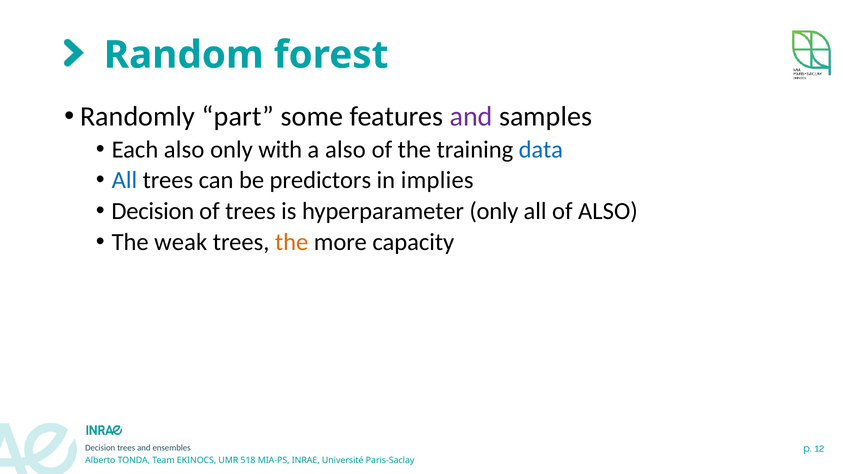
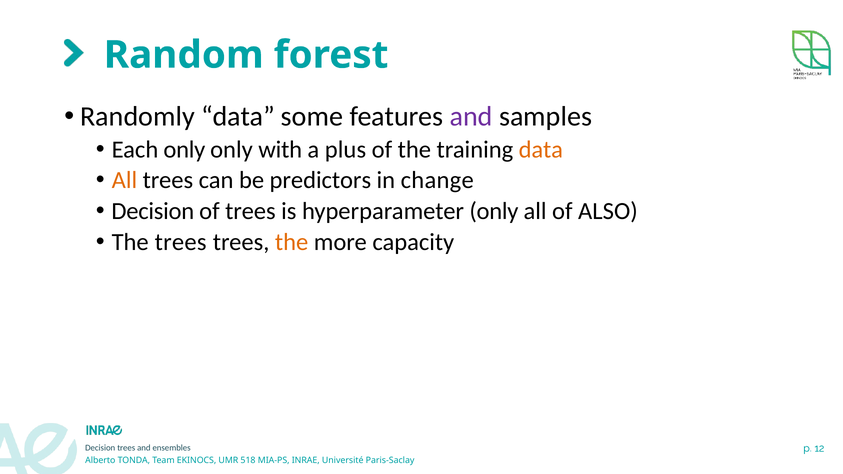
Randomly part: part -> data (238, 117)
Each also: also -> only (184, 149)
a also: also -> plus (345, 149)
data colour: blue -> orange (541, 149)
All colour: blue -> orange (124, 180)
implies: implies -> change (437, 180)
The weak: weak -> trees (181, 242)
